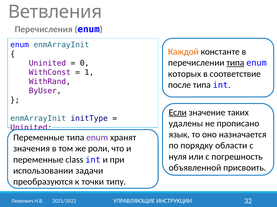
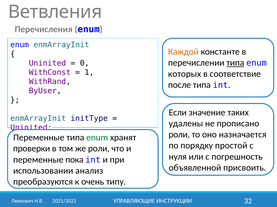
Если underline: present -> none (178, 113)
язык: язык -> роли (179, 135)
enum colour: purple -> green (97, 138)
области: области -> простой (231, 146)
значения: значения -> проверки (32, 149)
class: class -> пока (74, 160)
задачи: задачи -> анализ (89, 171)
точки: точки -> очень (93, 182)
